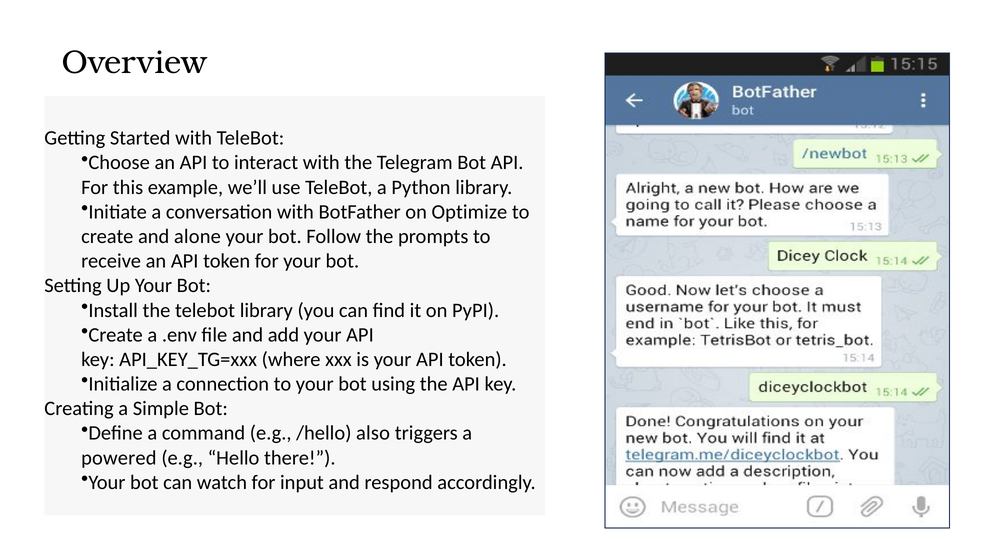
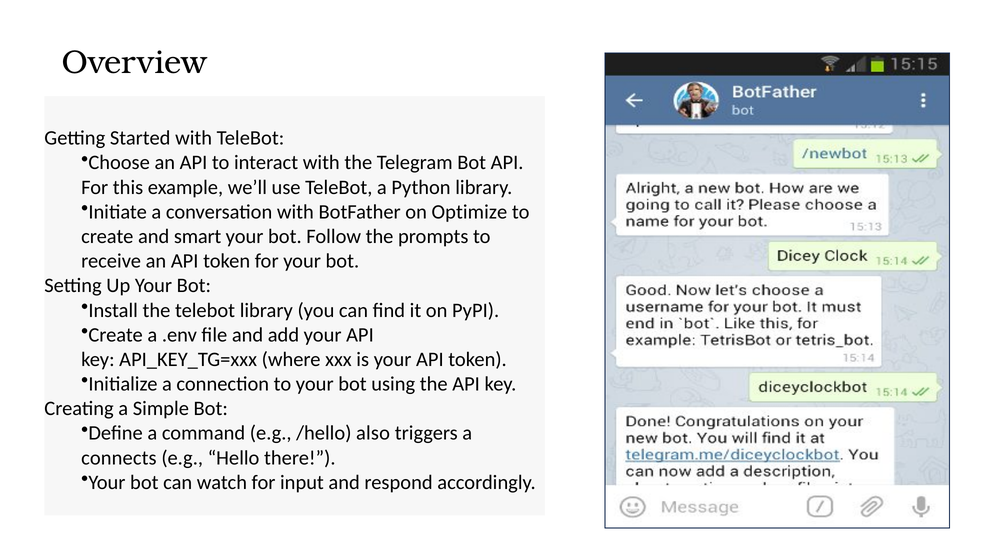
alone: alone -> smart (198, 236)
powered: powered -> connects (119, 457)
